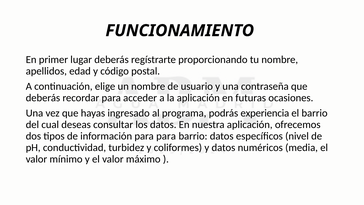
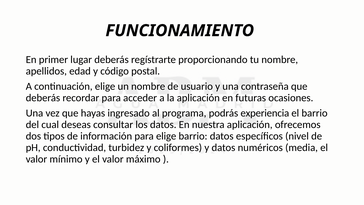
para para: para -> elige (166, 136)
